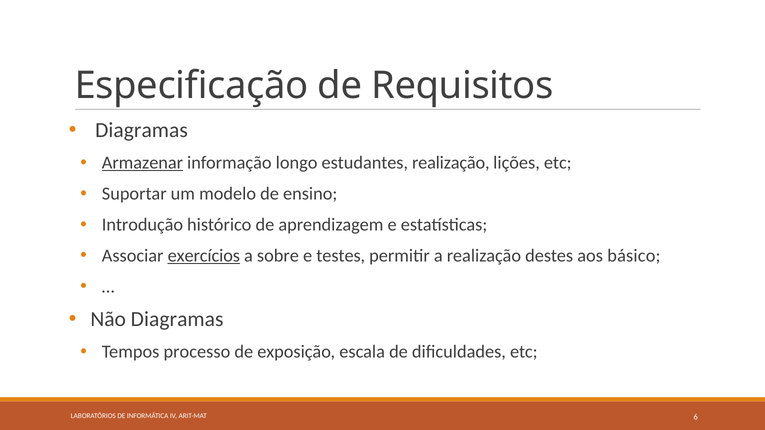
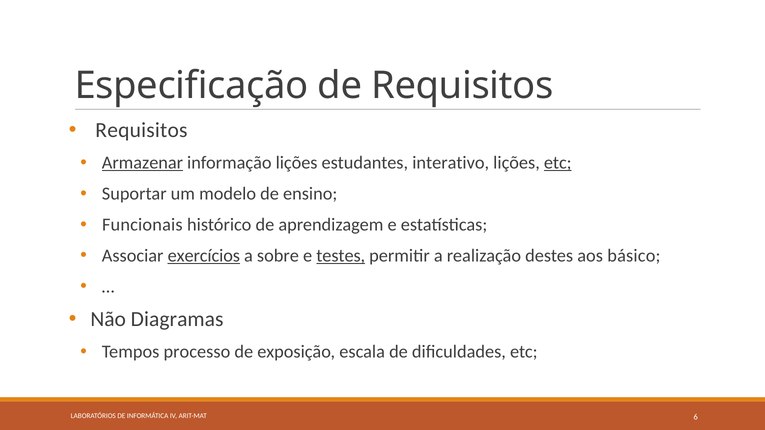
Diagramas: Diagramas -> Requisitos (141, 130)
informação longo: longo -> lições (297, 163)
estudantes realização: realização -> interativo (451, 163)
etc underline: none -> present (558, 163)
Introdução: Introdução -> Funcionais (142, 225)
testes underline: none -> present (341, 256)
